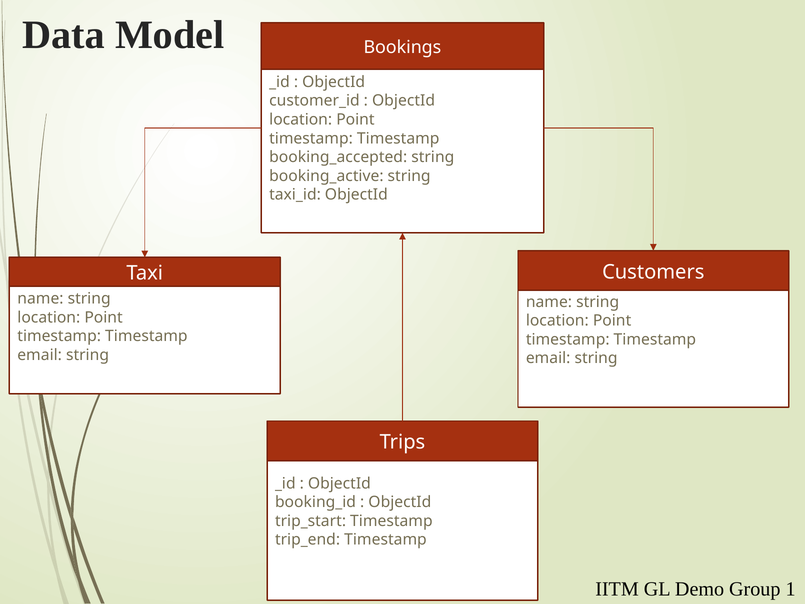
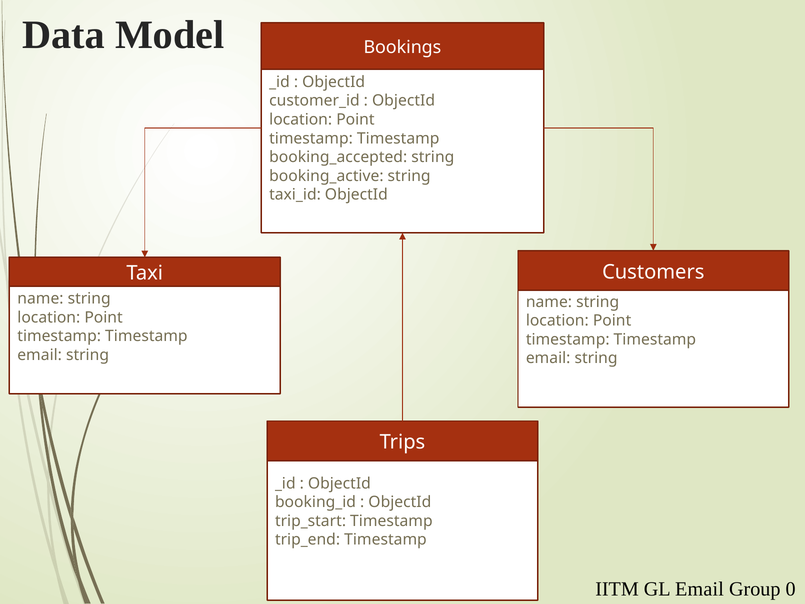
GL Demo: Demo -> Email (699, 589)
1: 1 -> 0 (791, 589)
